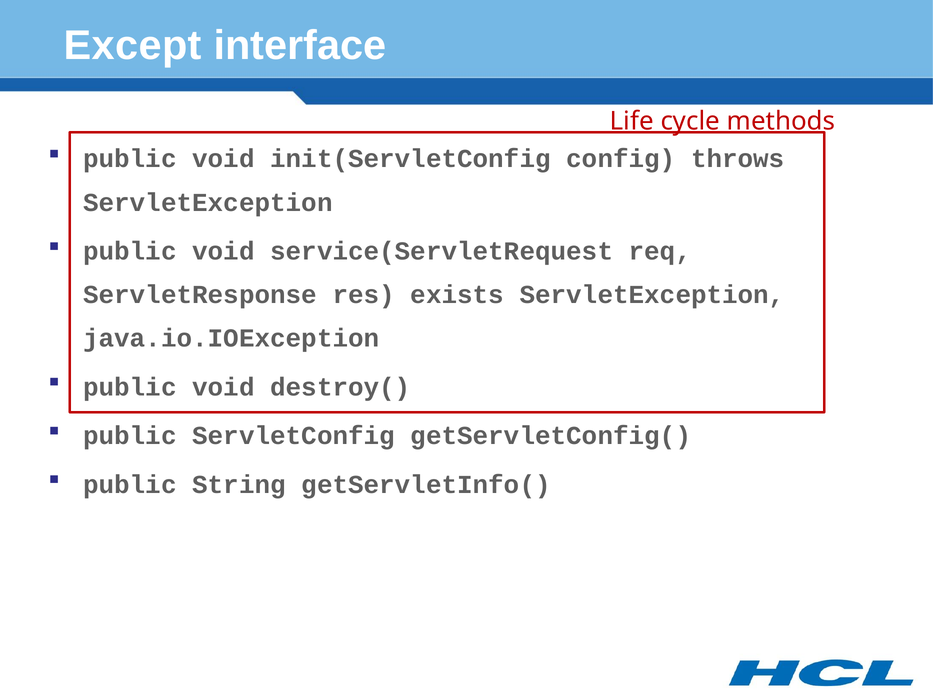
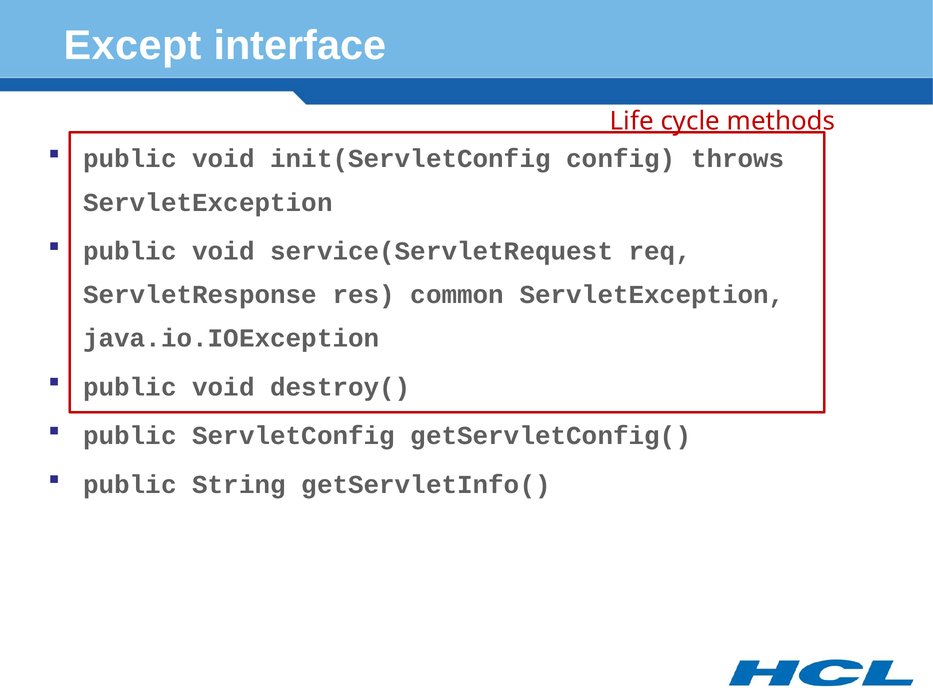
exists: exists -> common (457, 295)
